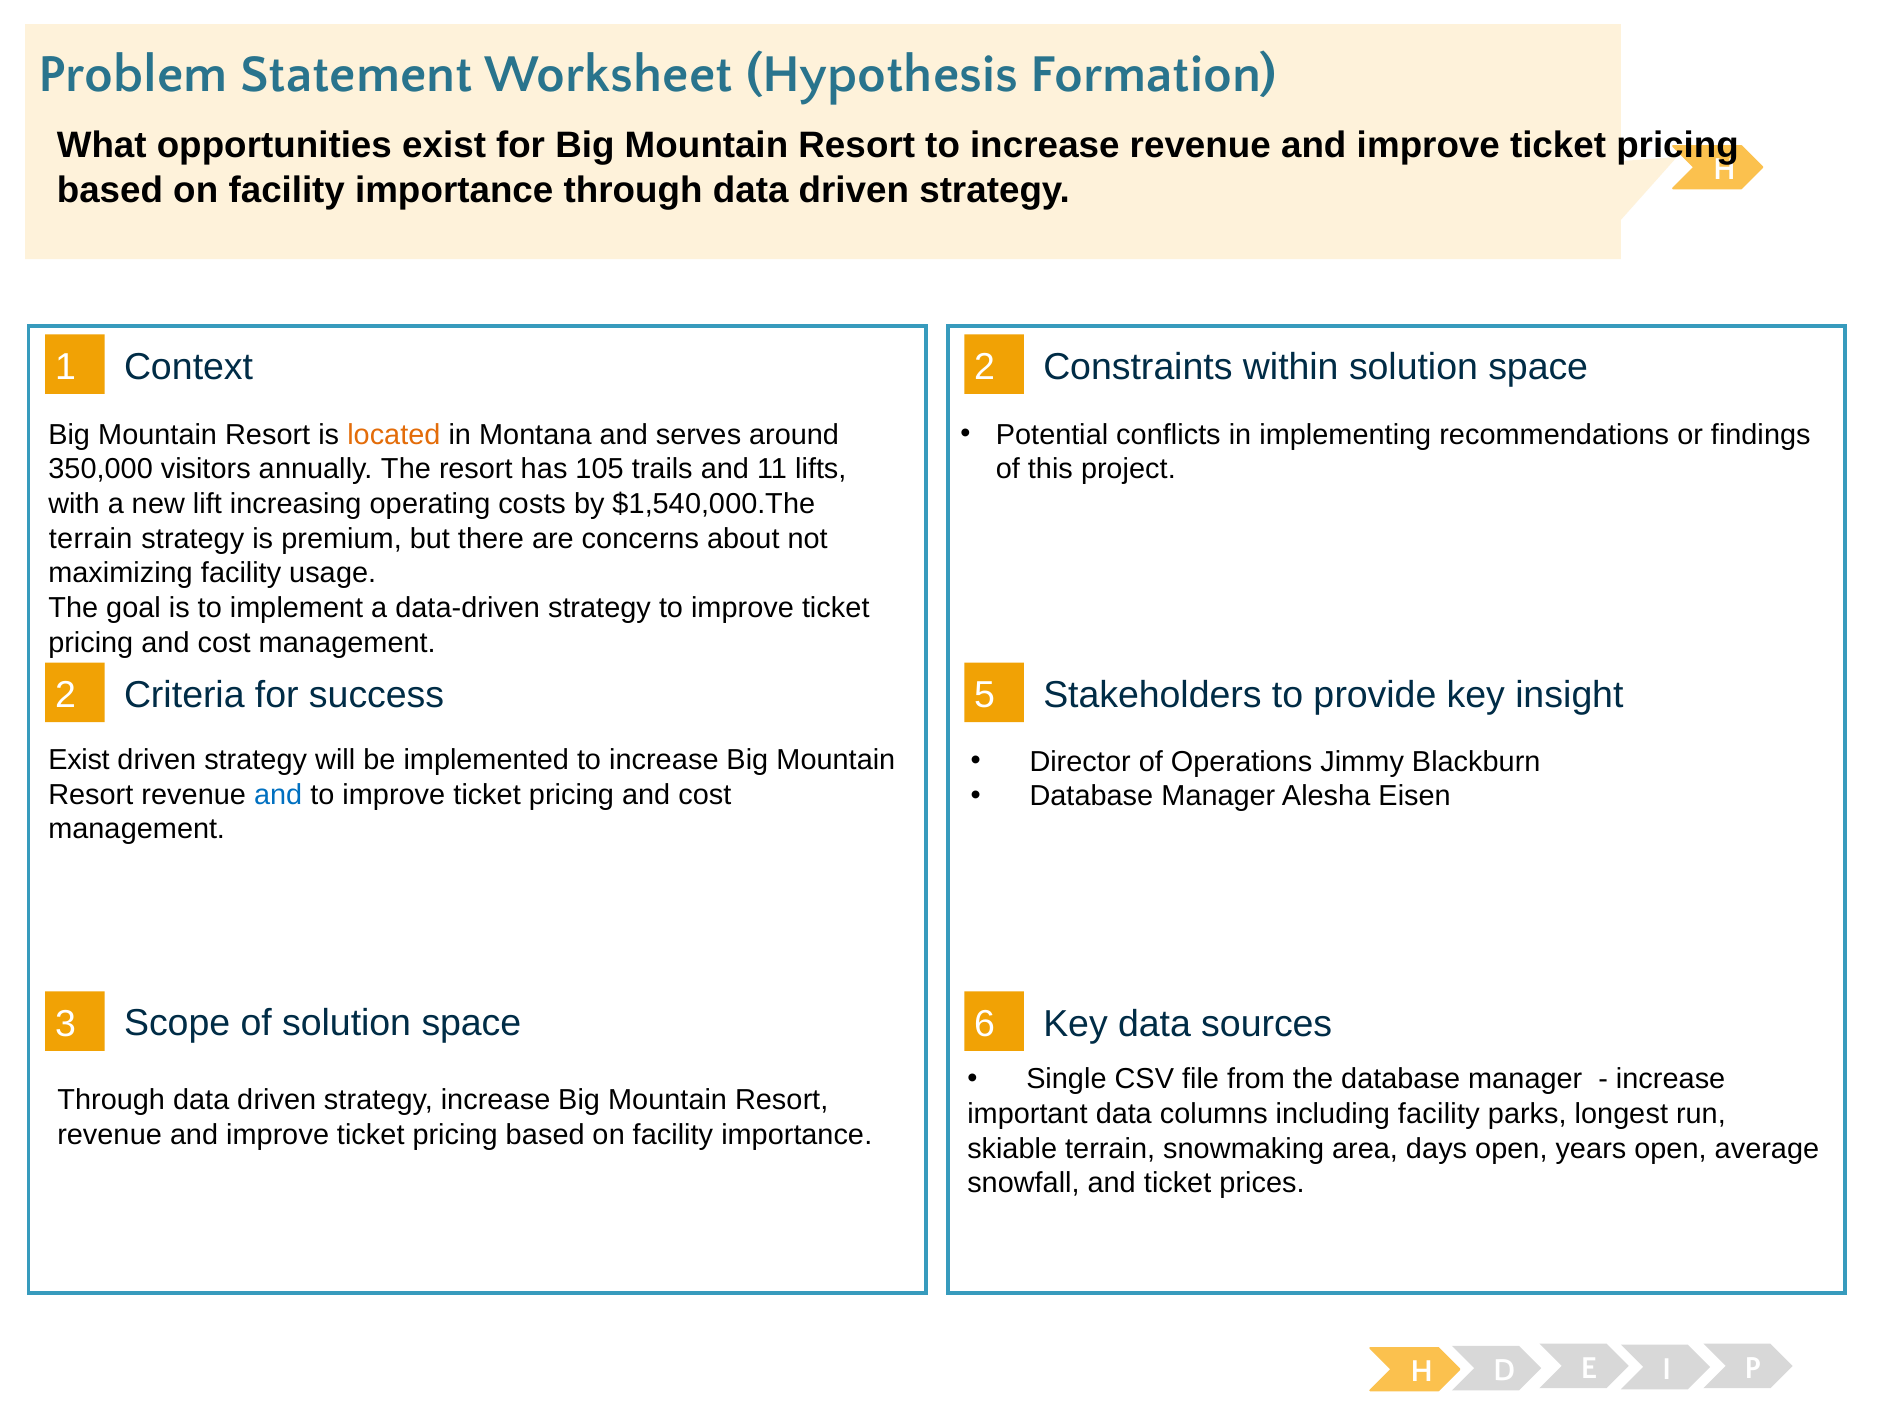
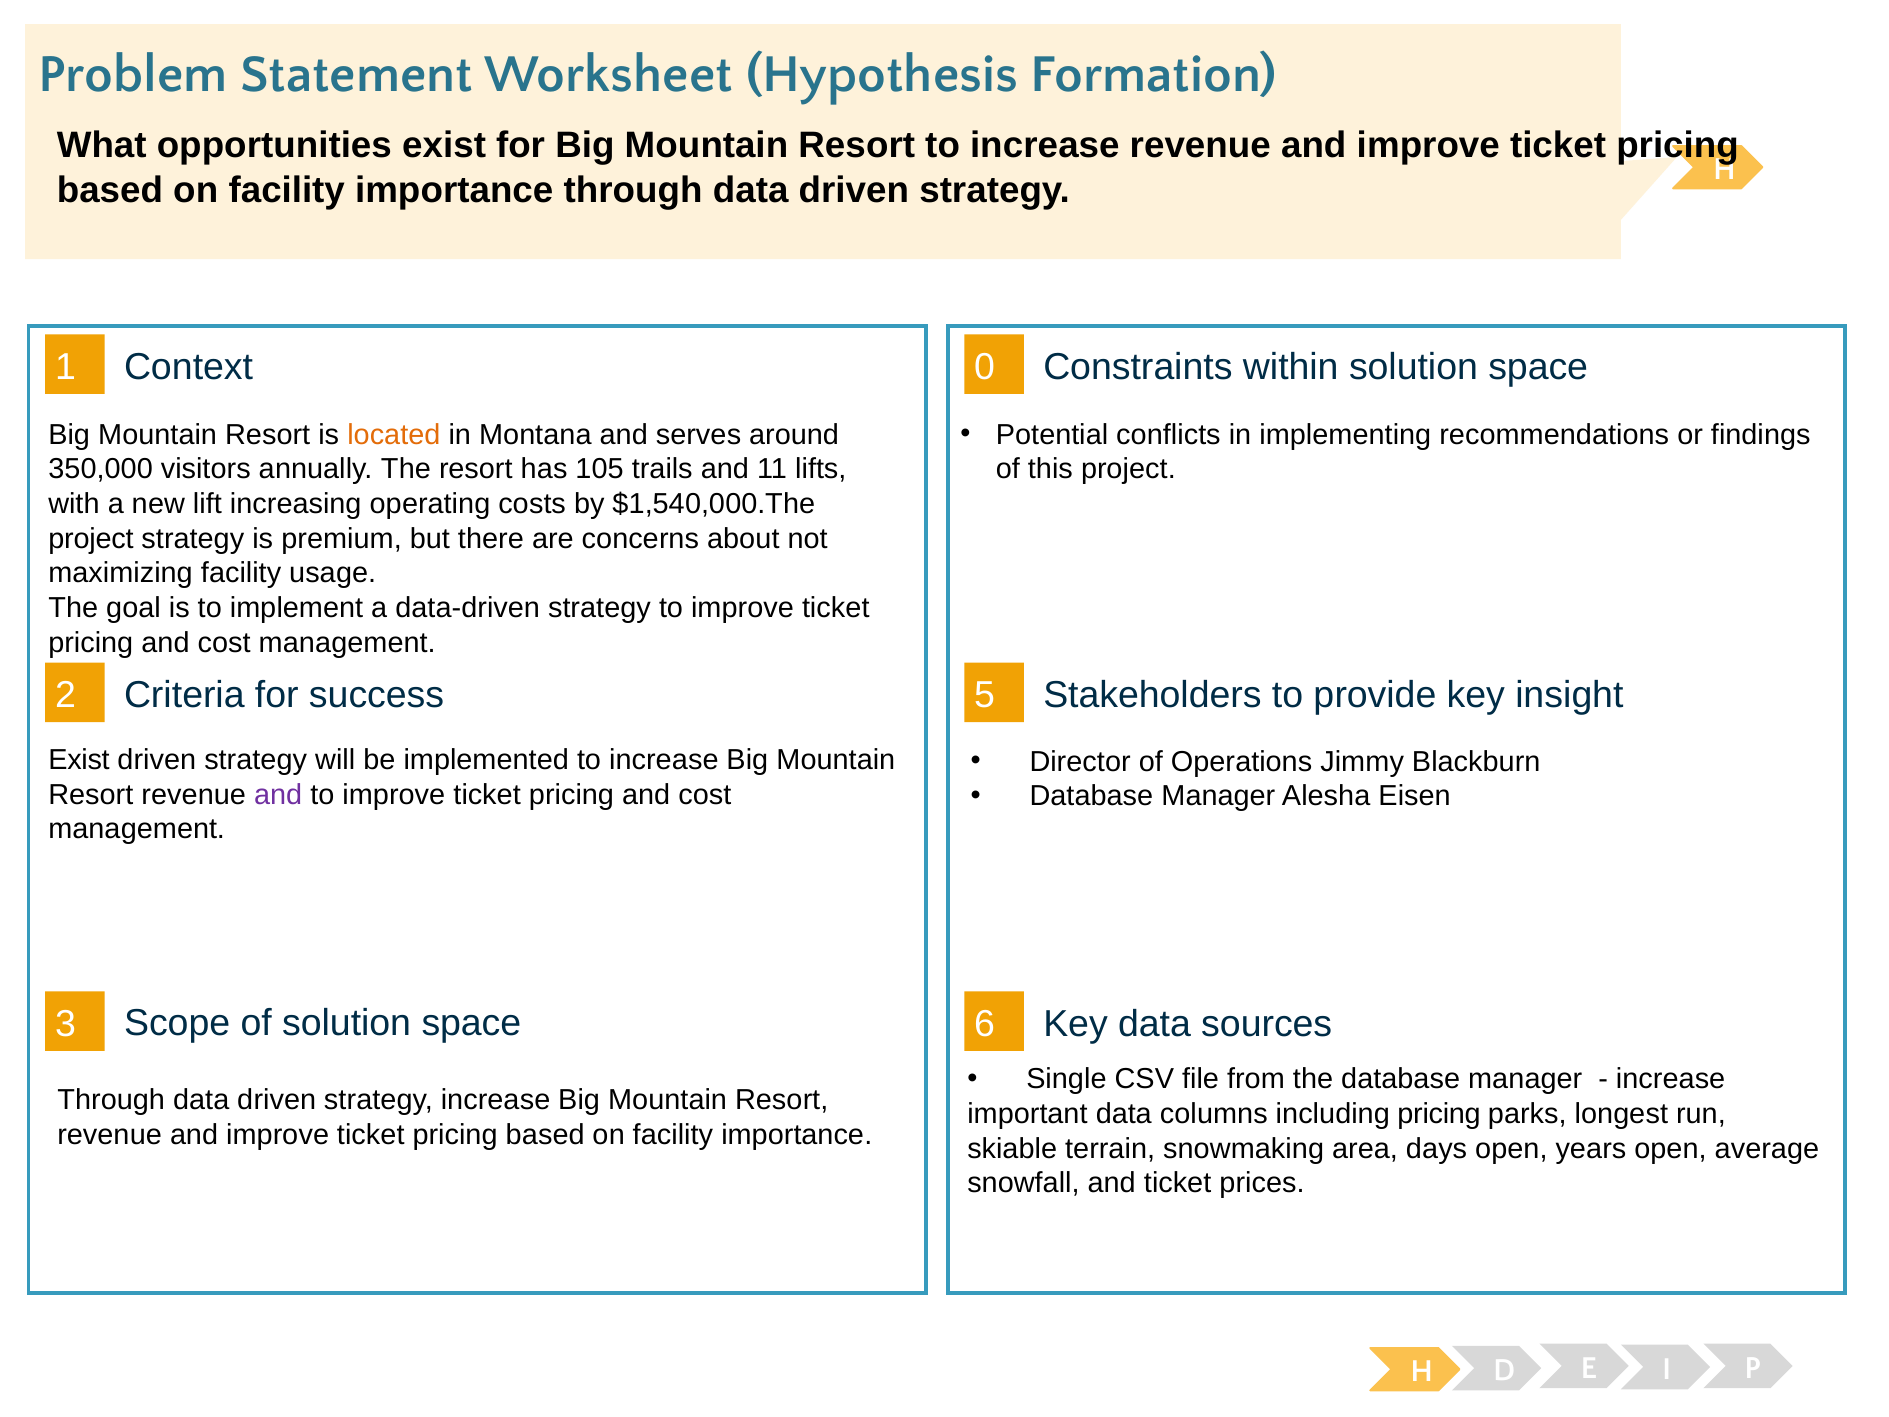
1 2: 2 -> 0 (985, 367)
terrain: terrain -> project (91, 539)
and colour: blue -> purple (278, 794)
including facility: facility -> pricing (1439, 1114)
